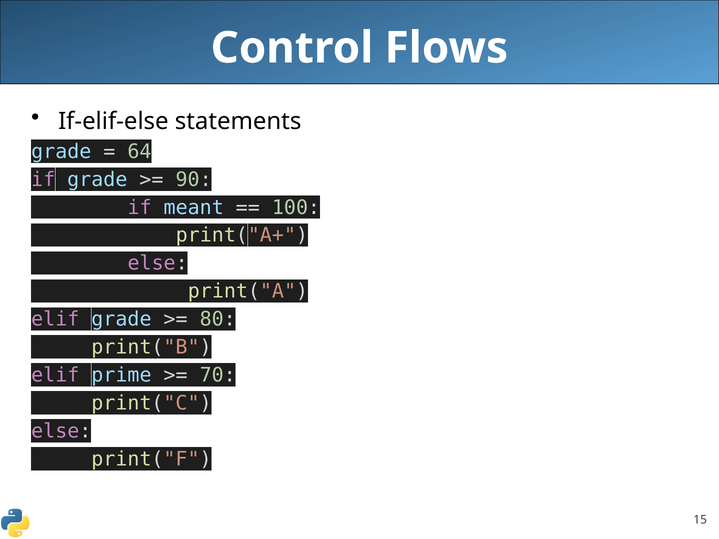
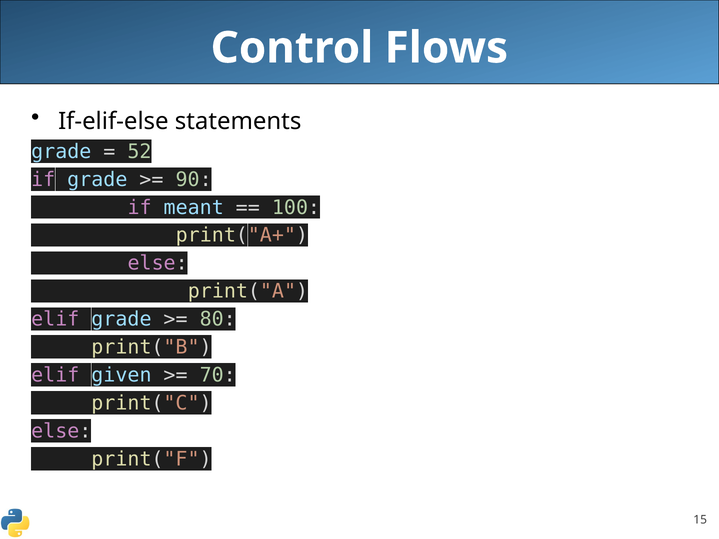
64: 64 -> 52 (139, 152)
prime: prime -> given (121, 375)
